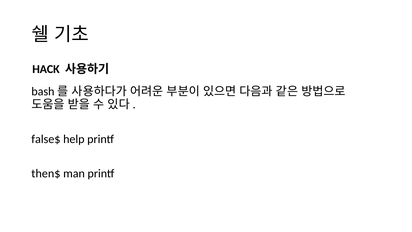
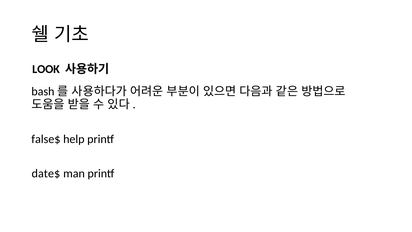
HACK: HACK -> LOOK (46, 69)
then$: then$ -> date$ (46, 173)
